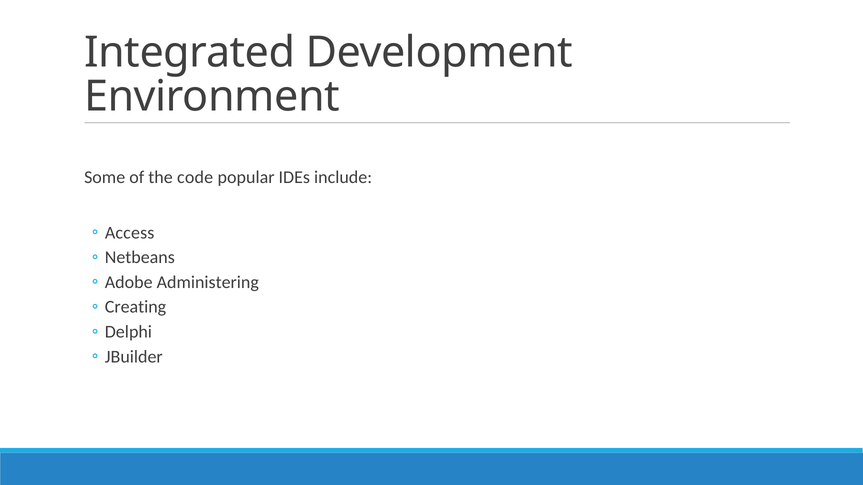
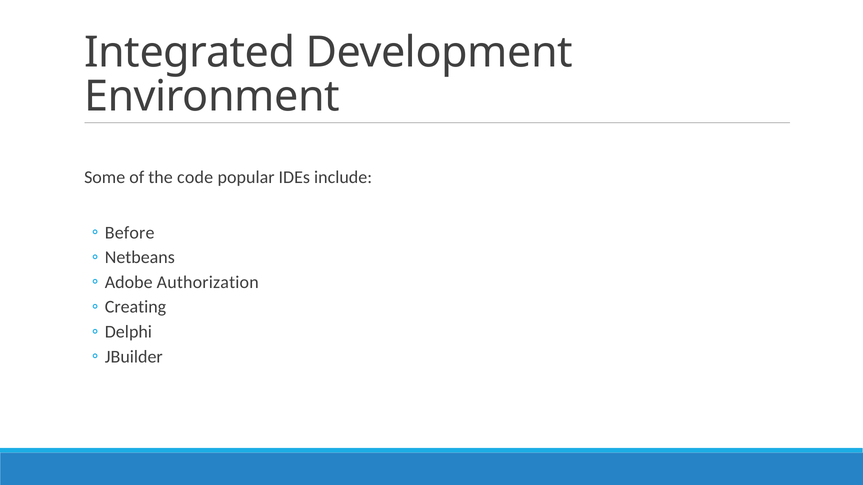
Access: Access -> Before (130, 233)
Administering: Administering -> Authorization (208, 282)
